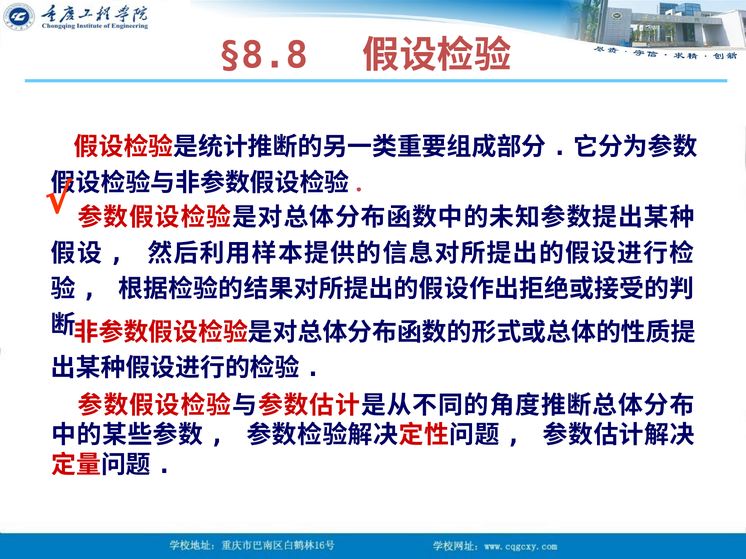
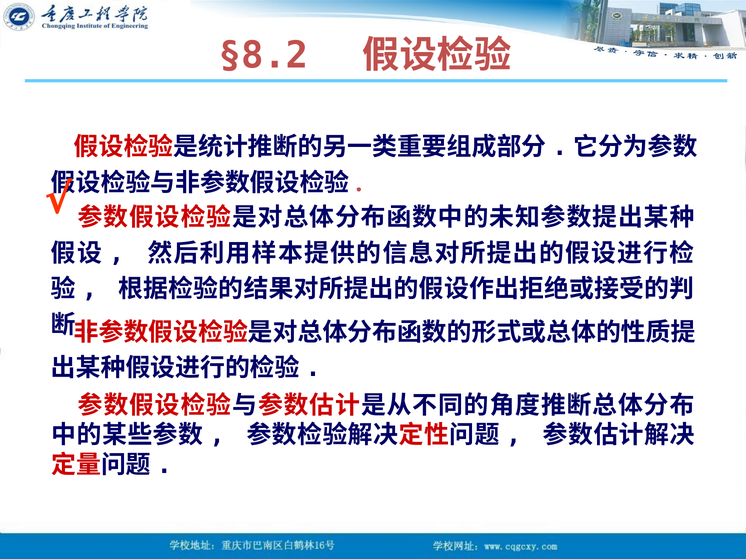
§8.8: §8.8 -> §8.2 (264, 55)
